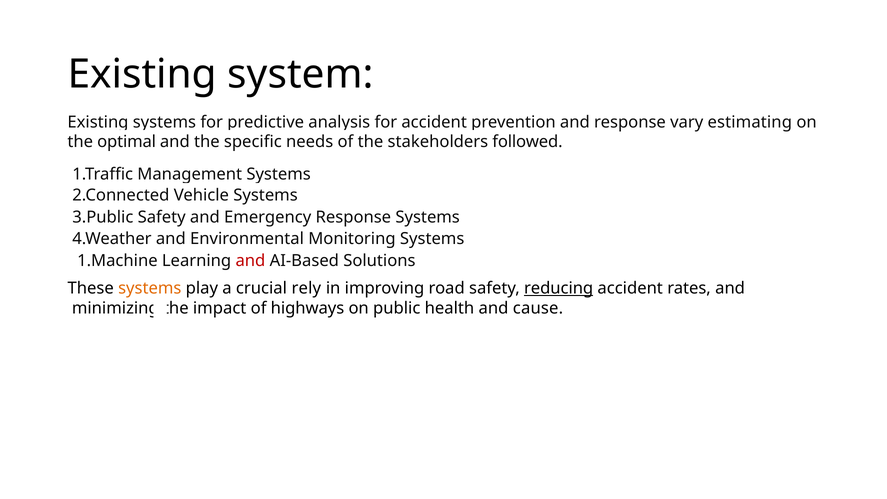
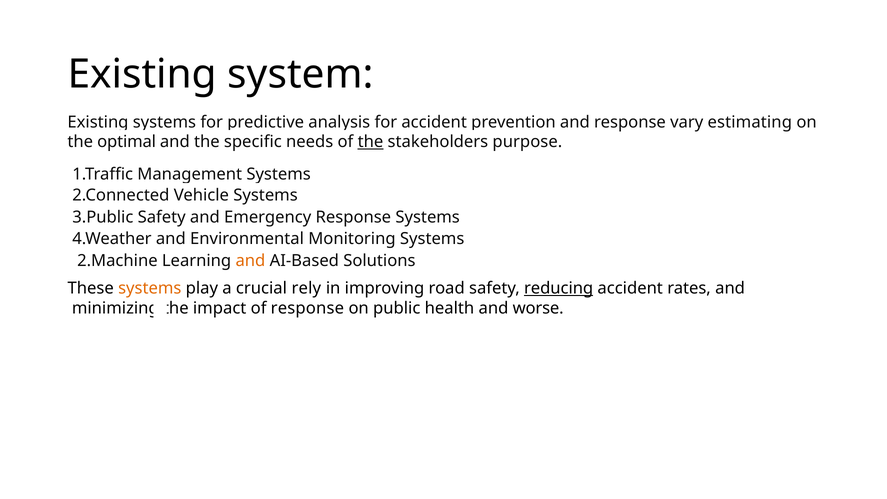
the underline: none -> present (370, 142)
followed: followed -> purpose (527, 142)
1.Machine: 1.Machine -> 2.Machine (117, 261)
and colour: red -> orange (250, 261)
of highways: highways -> response (307, 308)
cause: cause -> worse (538, 308)
